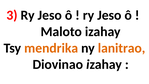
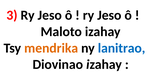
lanitrao colour: orange -> blue (122, 48)
